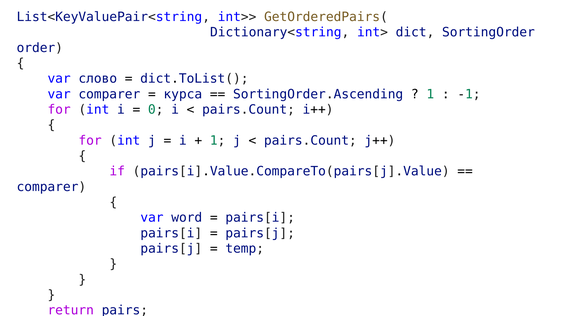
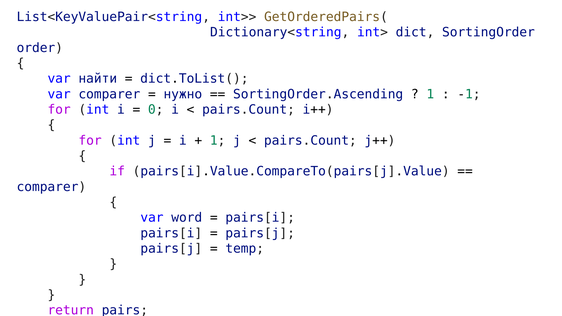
слово: слово -> найти (98, 79)
курса: курса -> нужно (183, 94)
